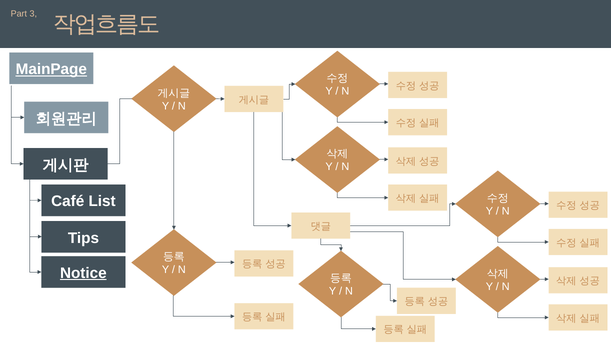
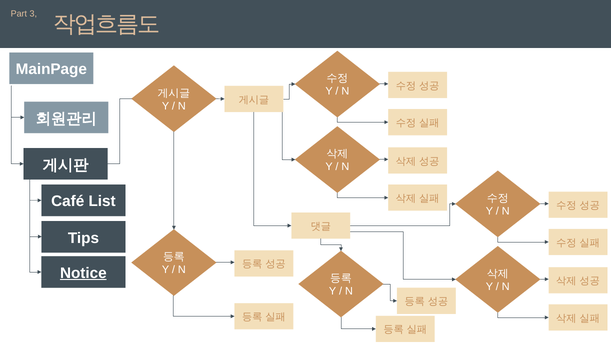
MainPage underline: present -> none (51, 69)
